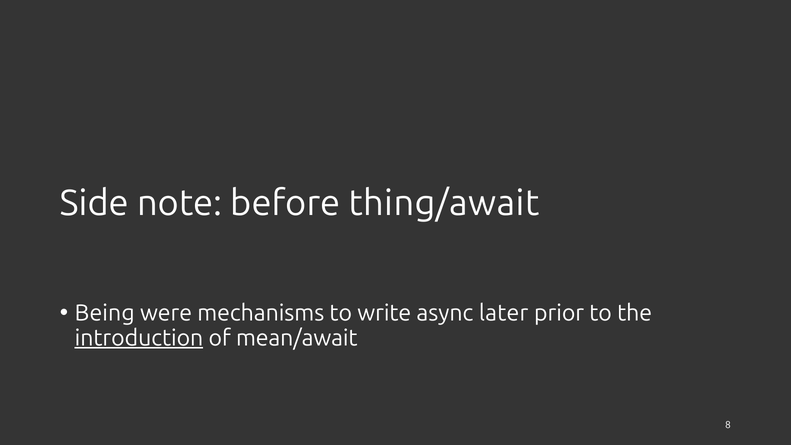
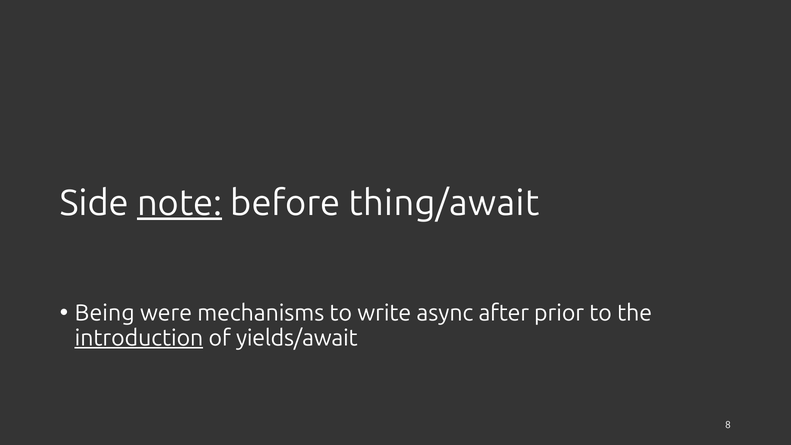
note underline: none -> present (180, 203)
later: later -> after (504, 313)
mean/await: mean/await -> yields/await (297, 338)
